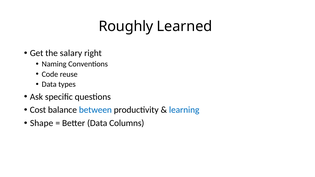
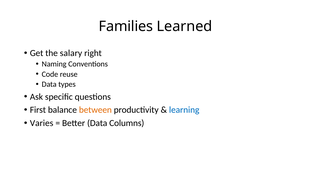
Roughly: Roughly -> Families (126, 26)
Cost: Cost -> First (38, 110)
between colour: blue -> orange (95, 110)
Shape: Shape -> Varies (42, 123)
